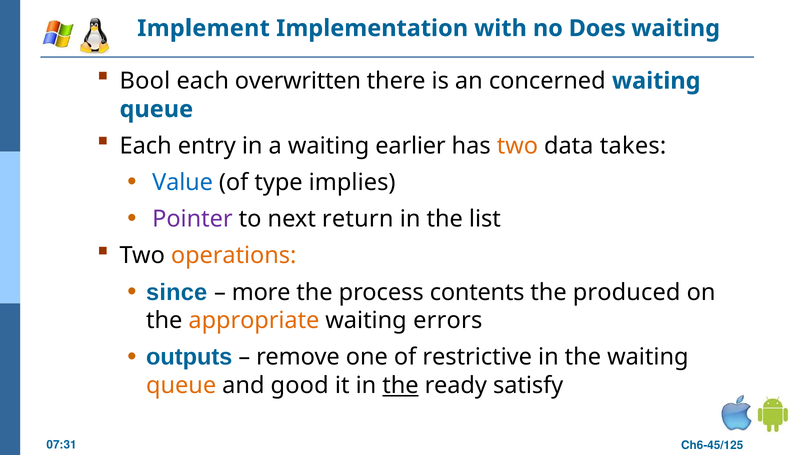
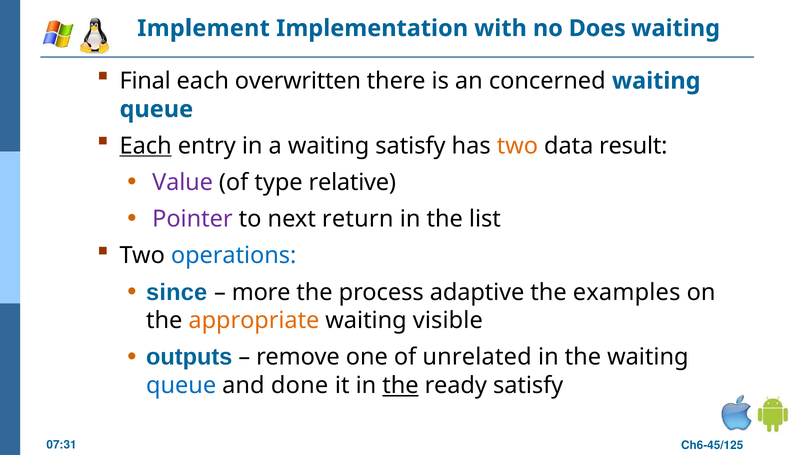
Bool: Bool -> Final (145, 81)
Each underline: none -> present (146, 146)
waiting earlier: earlier -> satisfy (410, 146)
takes: takes -> result (633, 146)
Value colour: blue -> purple (183, 182)
implies: implies -> relative (352, 182)
operations colour: orange -> blue (234, 255)
contents: contents -> adaptive (477, 292)
produced: produced -> examples (627, 292)
errors: errors -> visible (448, 320)
restrictive: restrictive -> unrelated (477, 357)
queue colour: orange -> blue (181, 385)
good: good -> done (300, 385)
